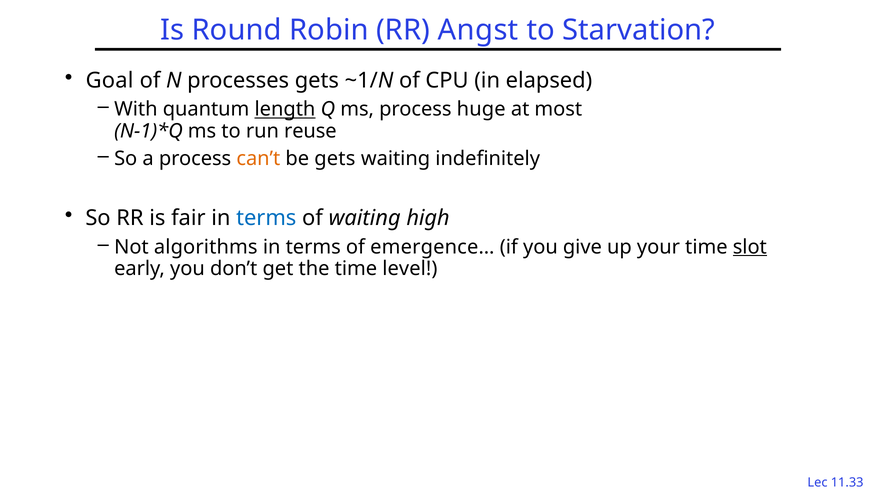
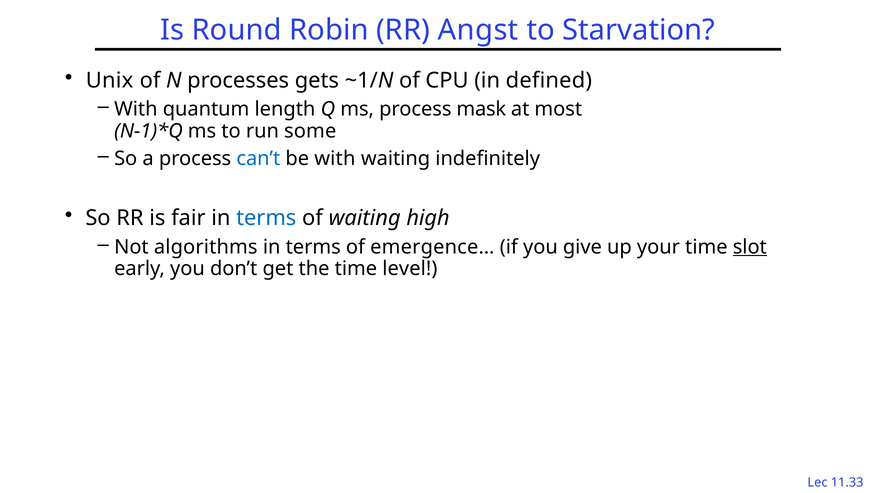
Goal: Goal -> Unix (110, 81)
elapsed: elapsed -> defined (549, 81)
length underline: present -> none (285, 109)
huge: huge -> mask (481, 109)
reuse: reuse -> some (310, 131)
can’t colour: orange -> blue (258, 159)
be gets: gets -> with (335, 159)
